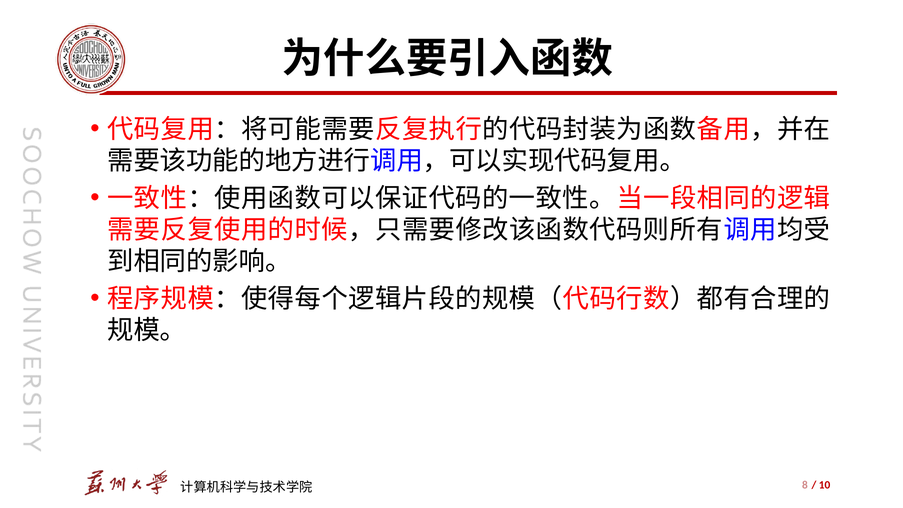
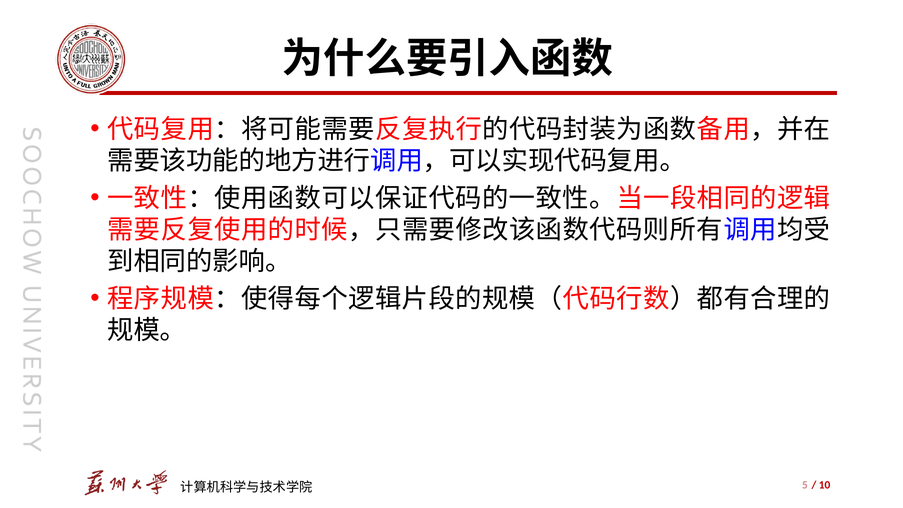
8: 8 -> 5 (805, 485)
